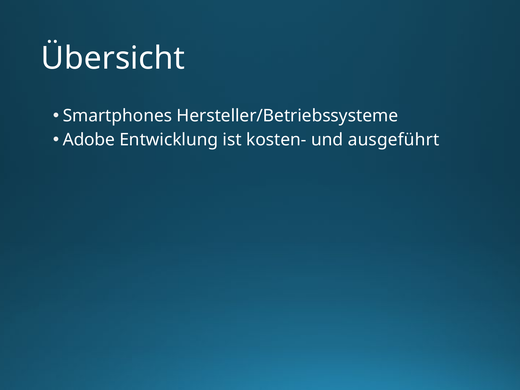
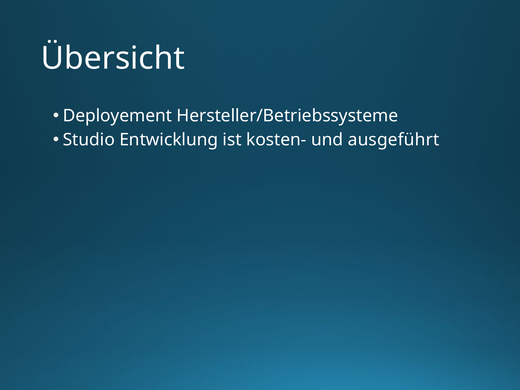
Smartphones: Smartphones -> Deployement (117, 116)
Adobe: Adobe -> Studio (89, 140)
